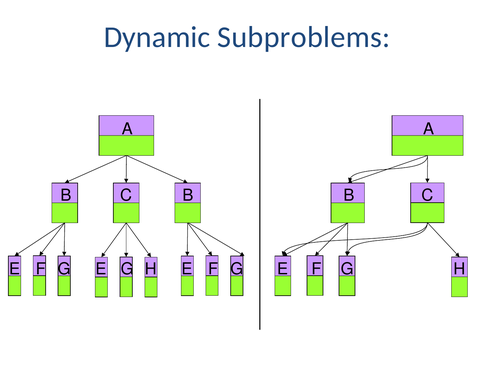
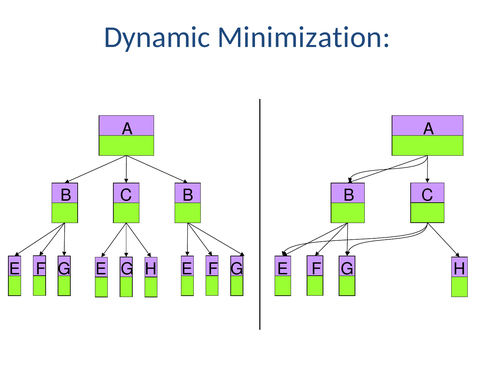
Subproblems: Subproblems -> Minimization (304, 37)
